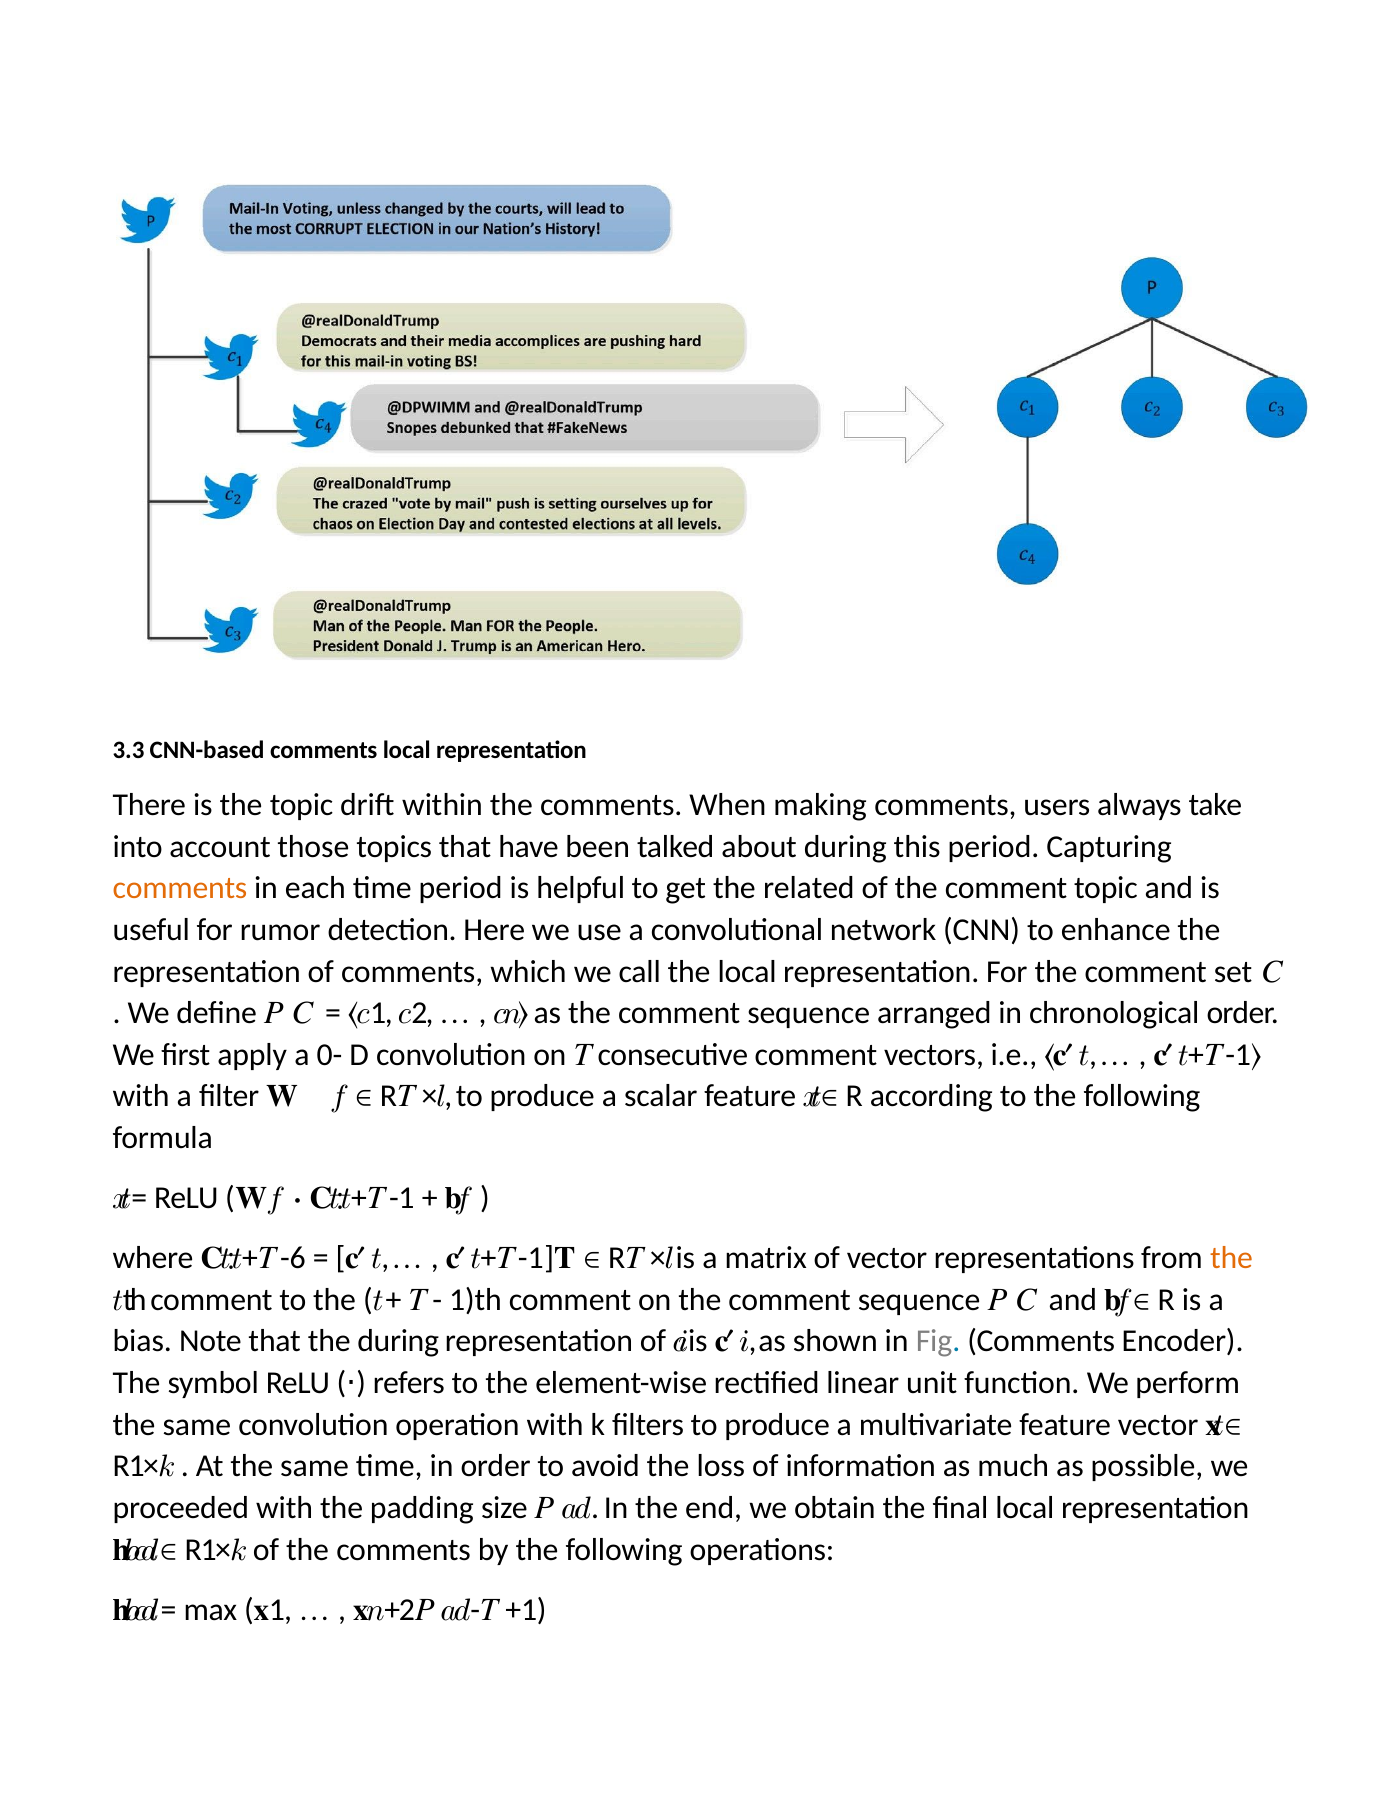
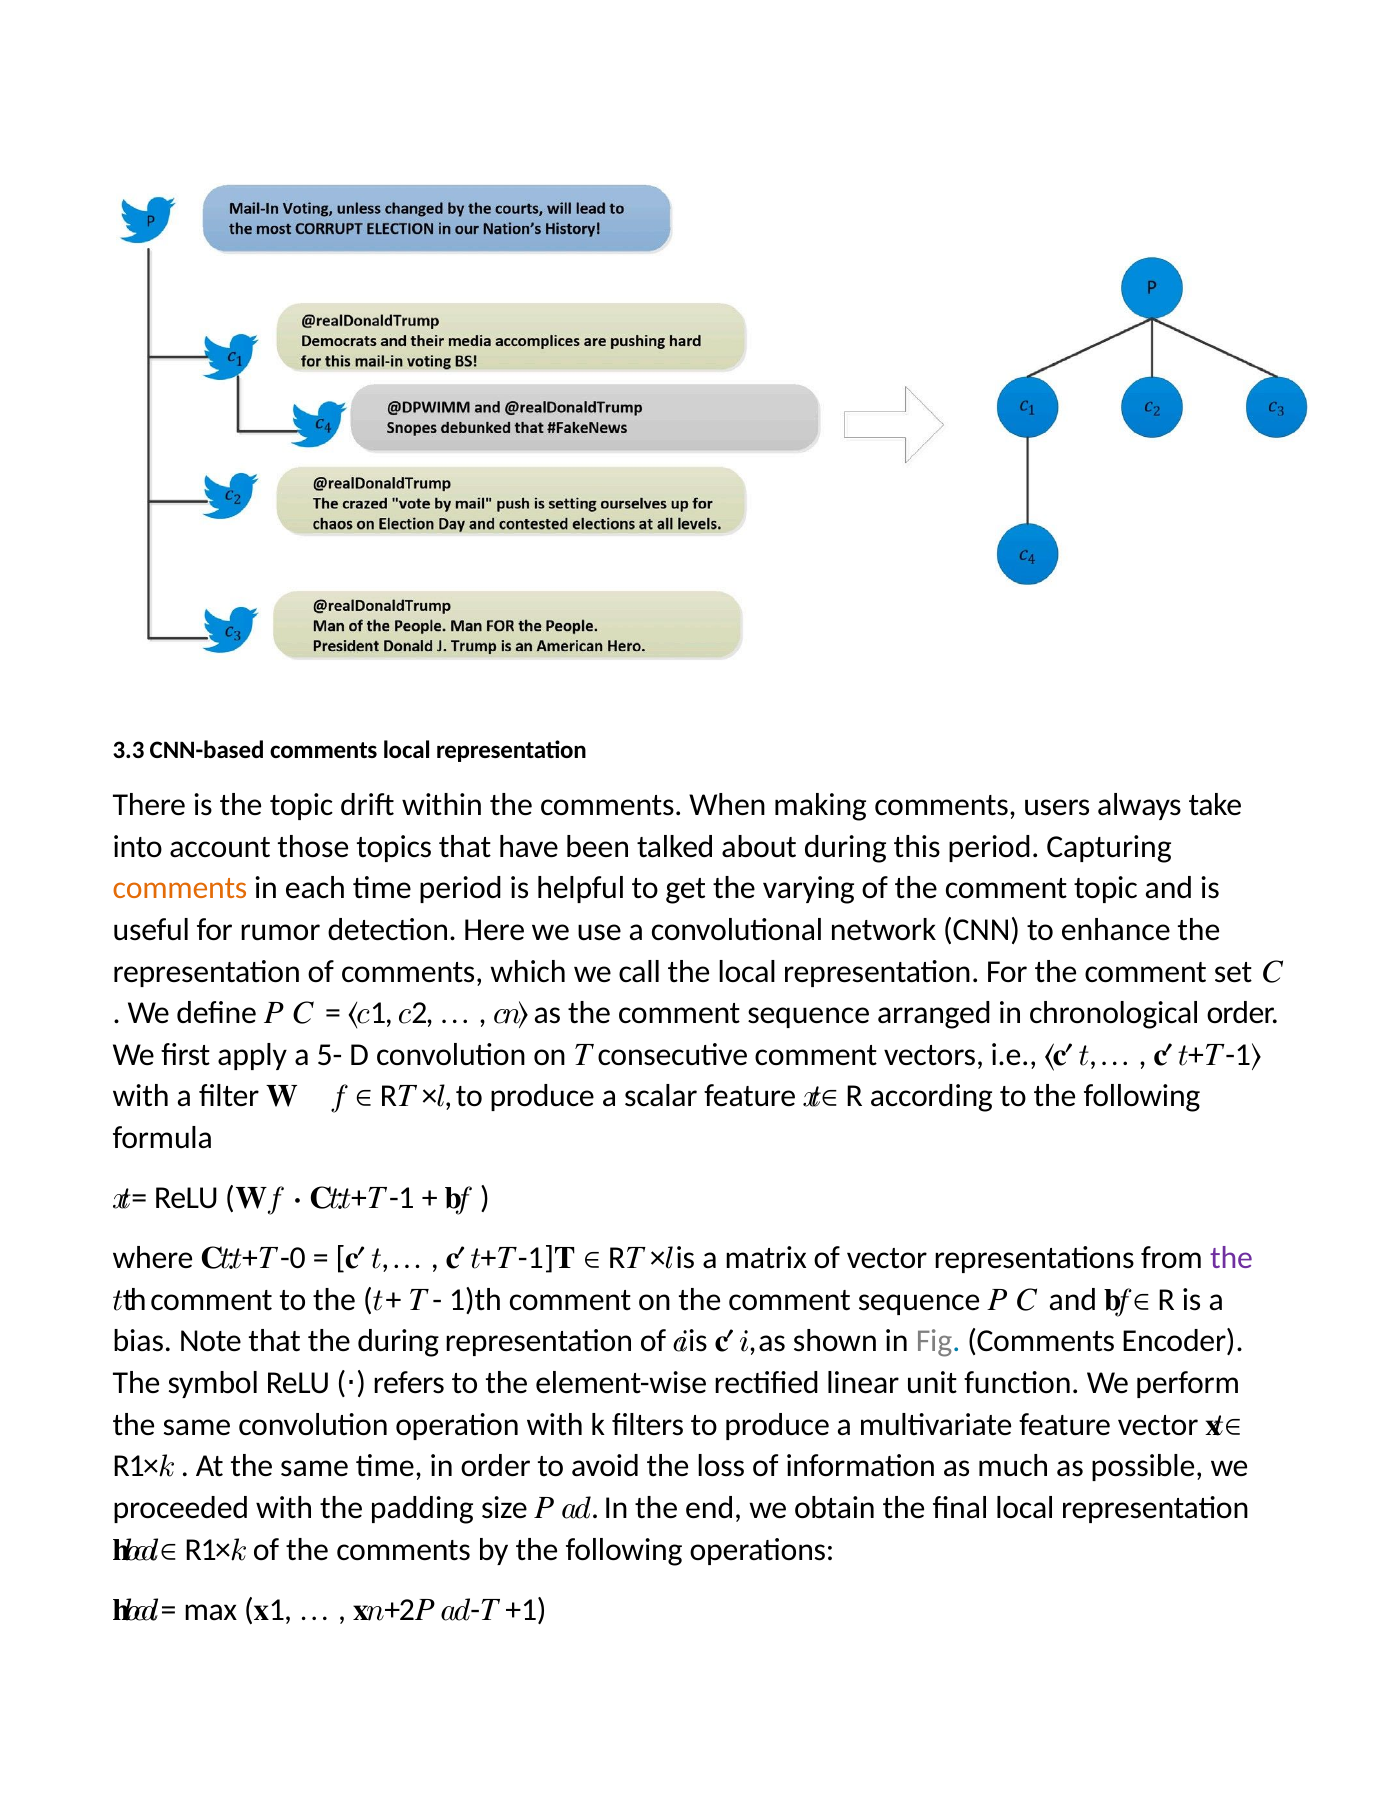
related: related -> varying (809, 888)
0-: 0- -> 5- (330, 1055)
-6: -6 -> -0 (293, 1258)
the colour: orange -> purple (1232, 1258)
